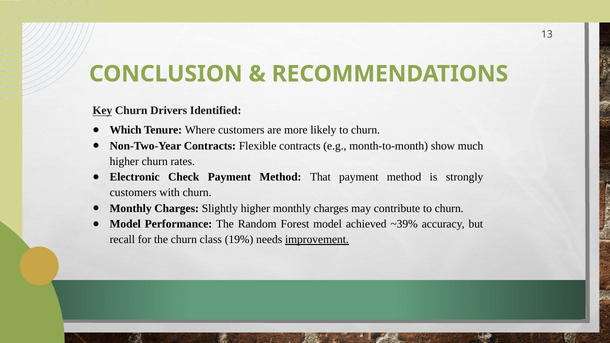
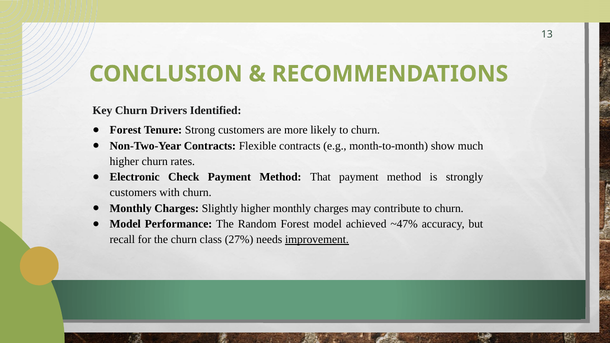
Key underline: present -> none (102, 111)
Which: Which -> Forest (126, 130)
Where: Where -> Strong (200, 130)
~39%: ~39% -> ~47% (404, 224)
19%: 19% -> 27% (239, 240)
